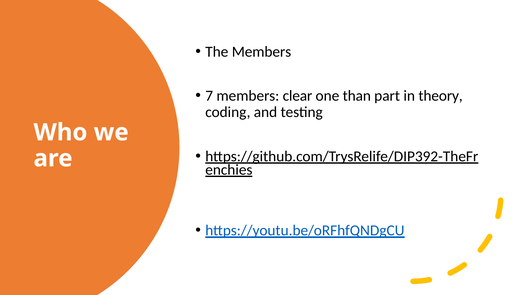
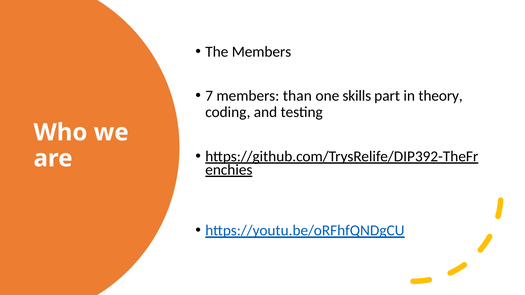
clear: clear -> than (297, 96)
than: than -> skills (357, 96)
